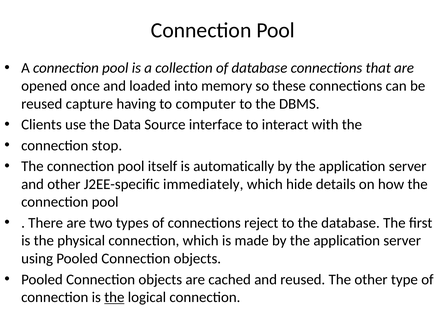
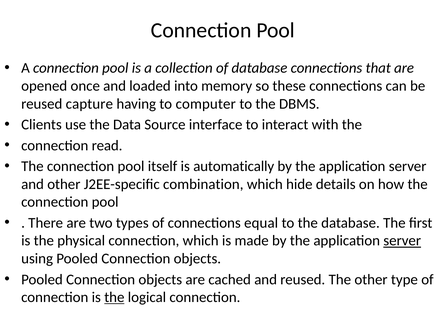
stop: stop -> read (107, 145)
immediately: immediately -> combination (203, 184)
reject: reject -> equal (261, 223)
server underline: none -> present (402, 240)
